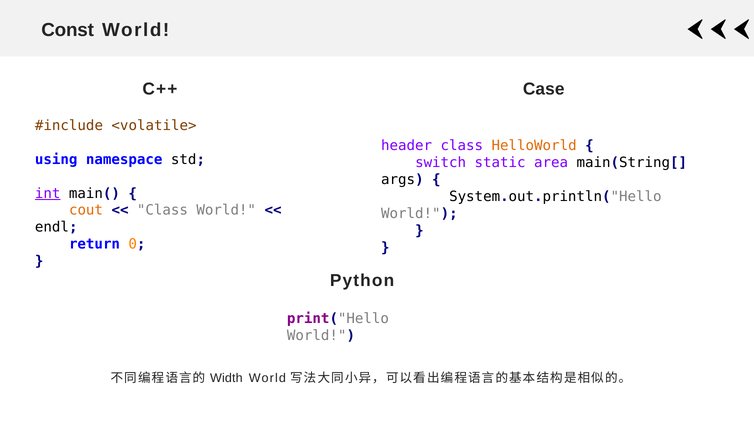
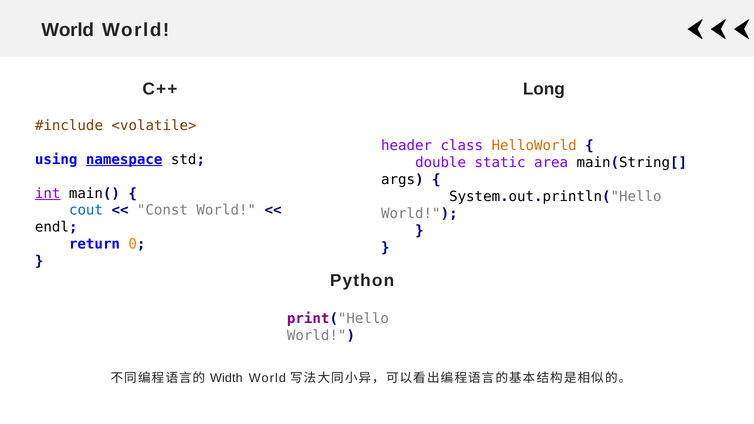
Const: Const -> World (68, 30)
Case: Case -> Long (544, 89)
namespace underline: none -> present (124, 159)
switch: switch -> double (441, 163)
cout colour: orange -> blue (86, 210)
Class: Class -> Const (162, 210)
